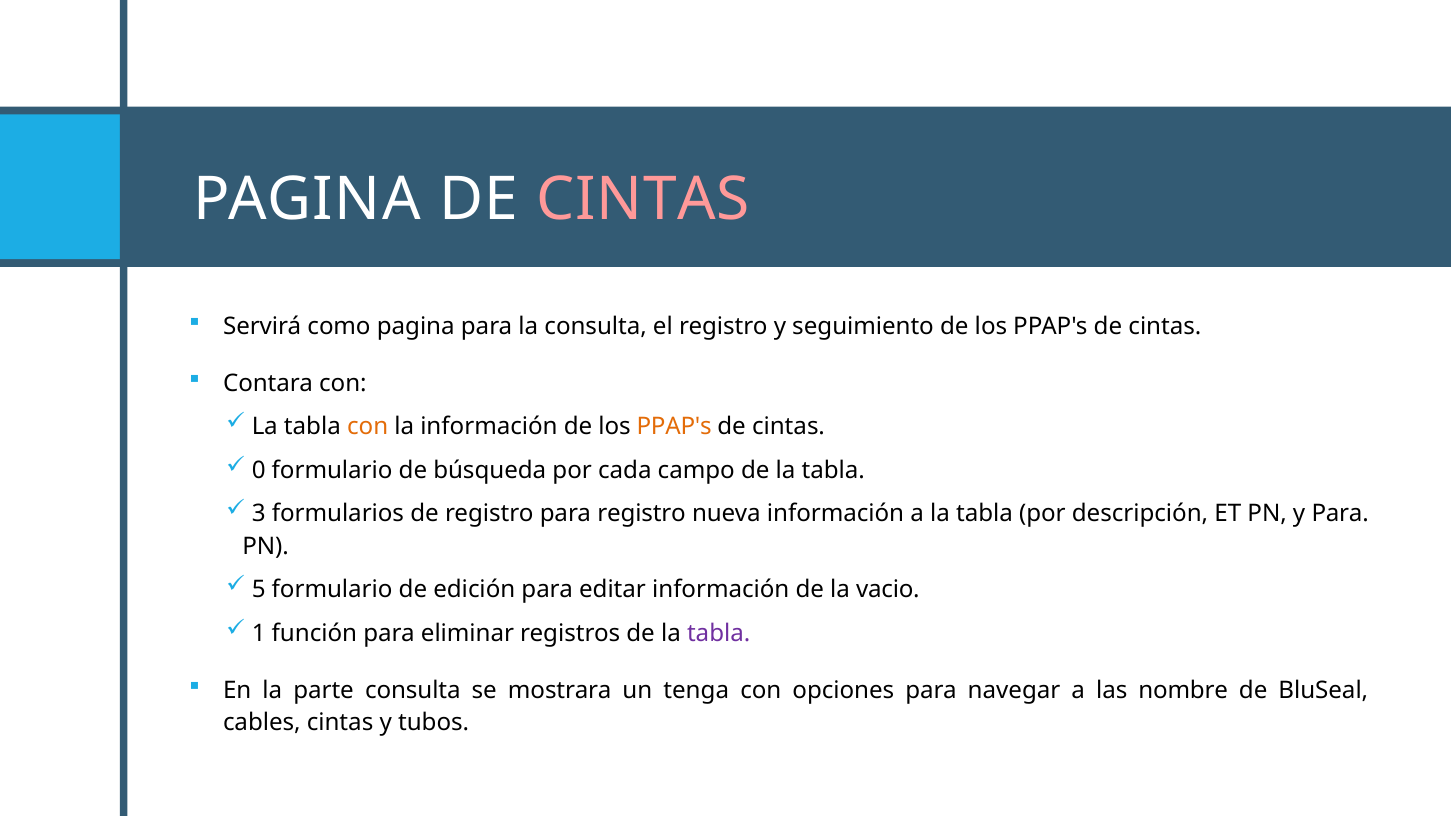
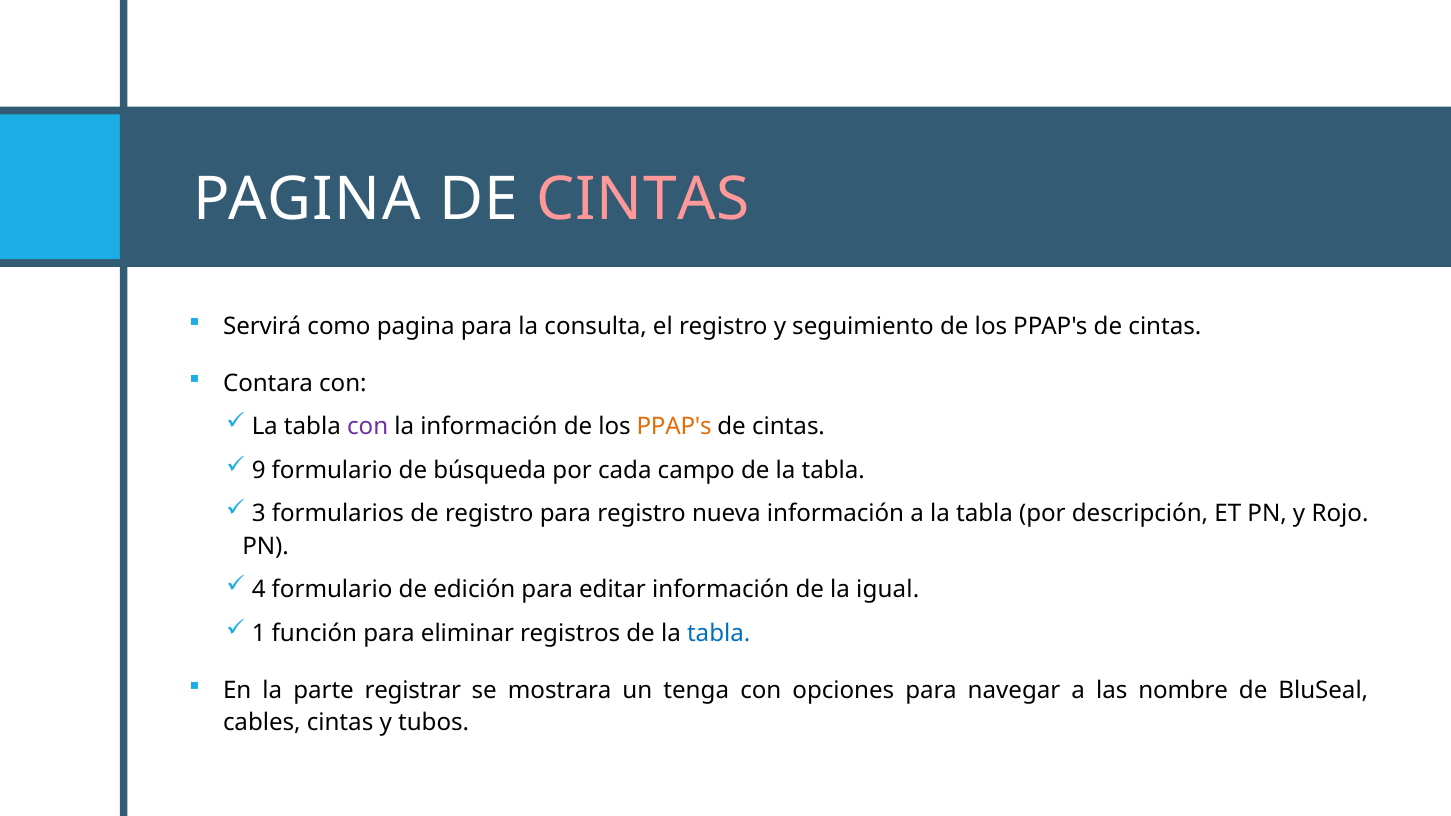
con colour: orange -> purple (368, 427)
0: 0 -> 9 (259, 470)
y Para: Para -> Rojo (1340, 514)
5: 5 -> 4 (259, 590)
vacio: vacio -> igual (888, 590)
tabla colour: purple -> blue (719, 633)
parte consulta: consulta -> registrar (413, 690)
